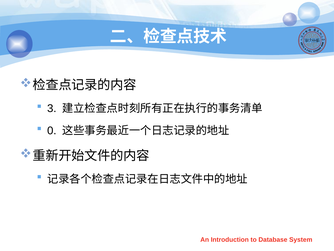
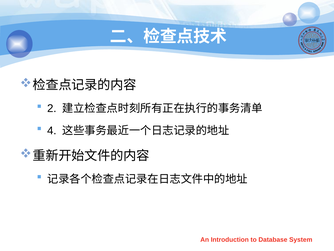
3: 3 -> 2 (52, 108)
0: 0 -> 4 (52, 130)
